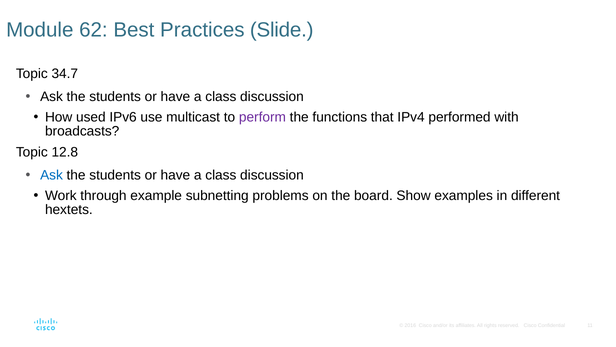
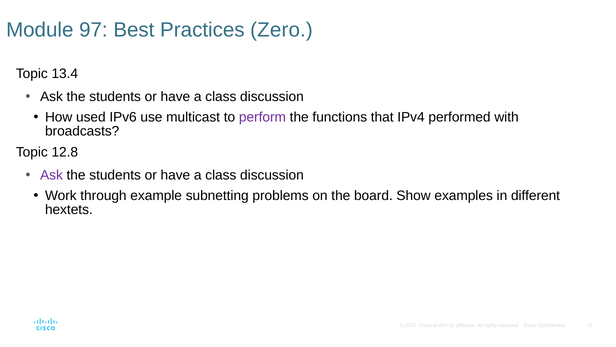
62: 62 -> 97 (93, 30)
Slide: Slide -> Zero (282, 30)
34.7: 34.7 -> 13.4 (65, 74)
Ask colour: blue -> purple (52, 175)
